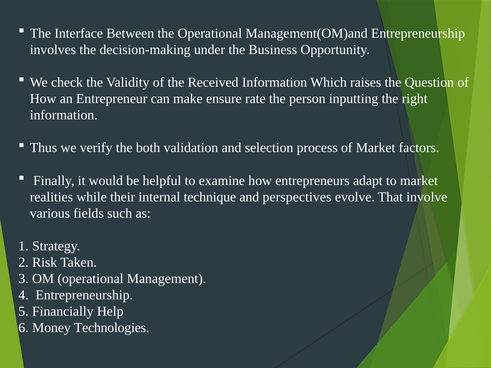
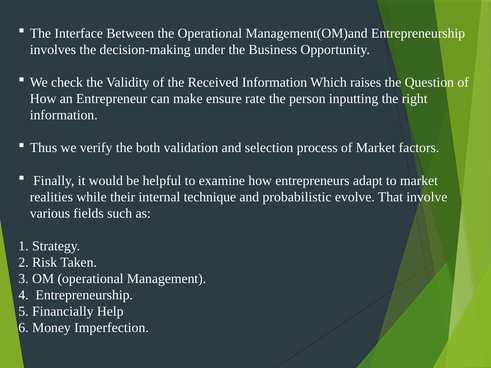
perspectives: perspectives -> probabilistic (297, 197)
Technologies: Technologies -> Imperfection (112, 328)
